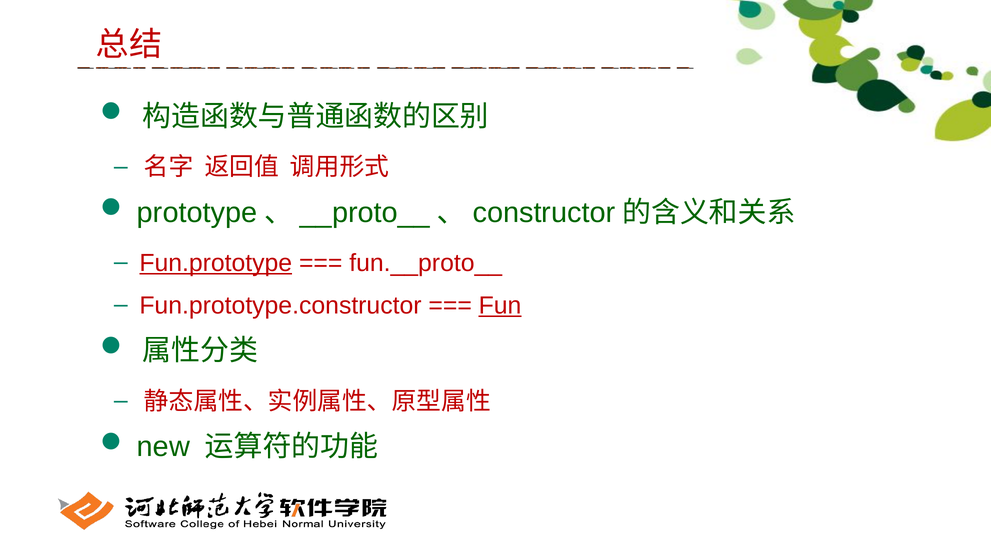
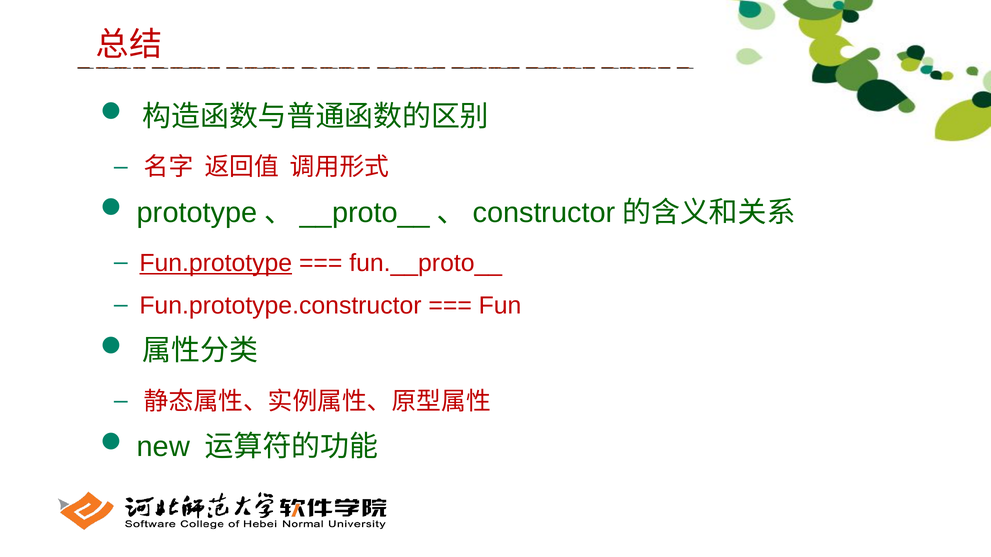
Fun underline: present -> none (500, 306)
